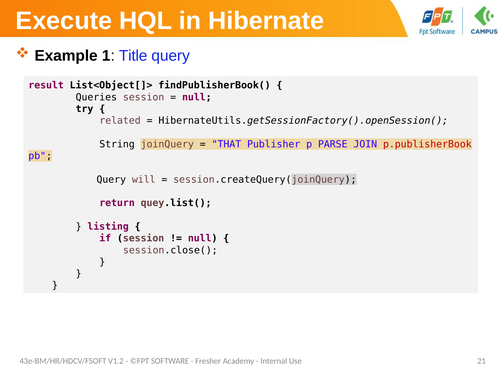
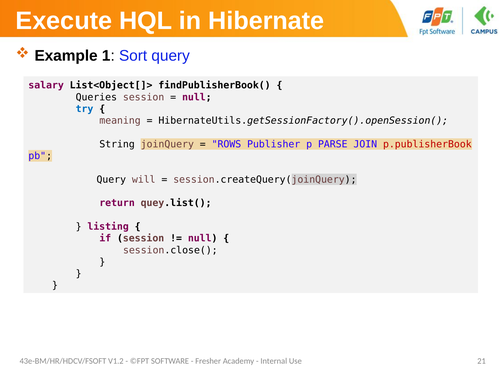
Title: Title -> Sort (133, 56)
result: result -> salary (46, 85)
try colour: black -> blue (85, 109)
related: related -> meaning (120, 121)
THAT: THAT -> ROWS (226, 144)
